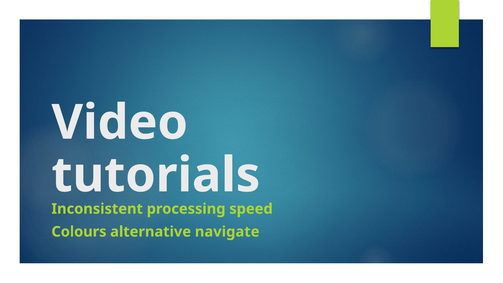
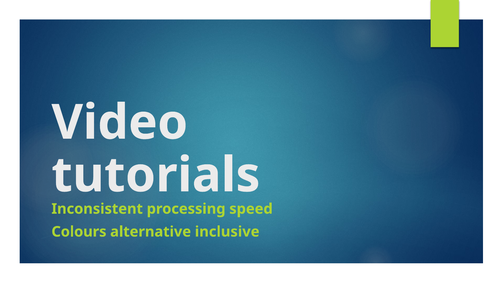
navigate: navigate -> inclusive (227, 232)
